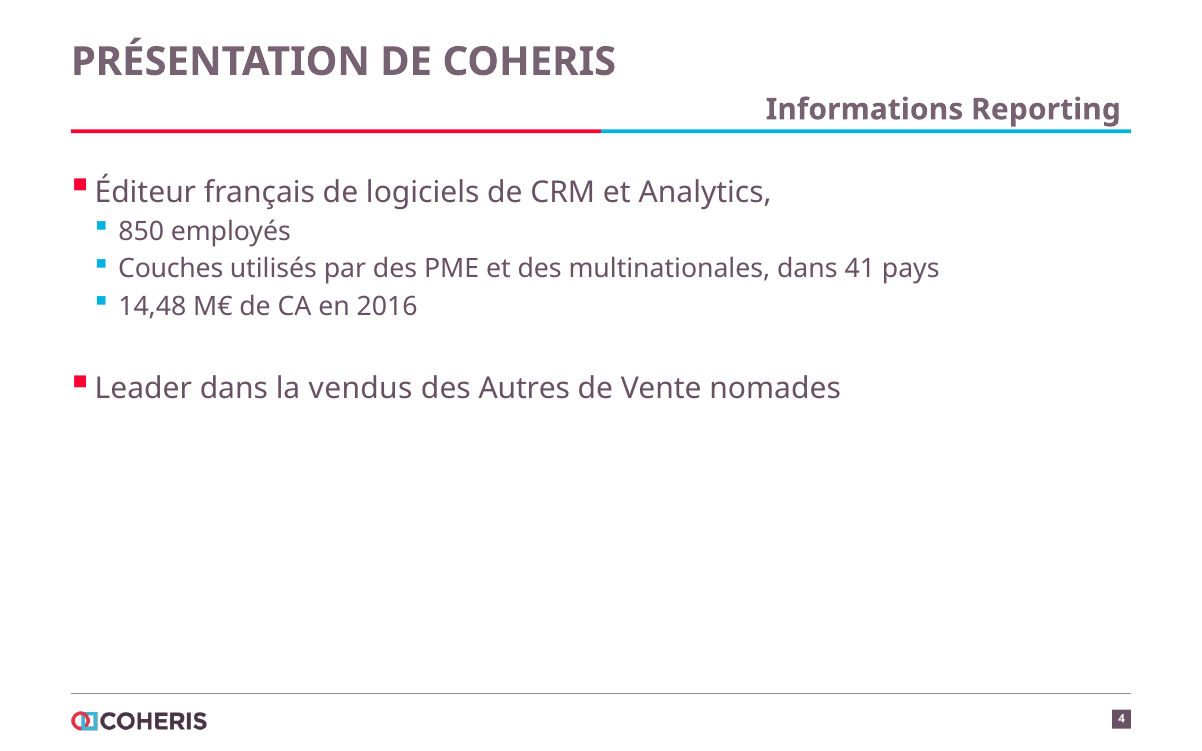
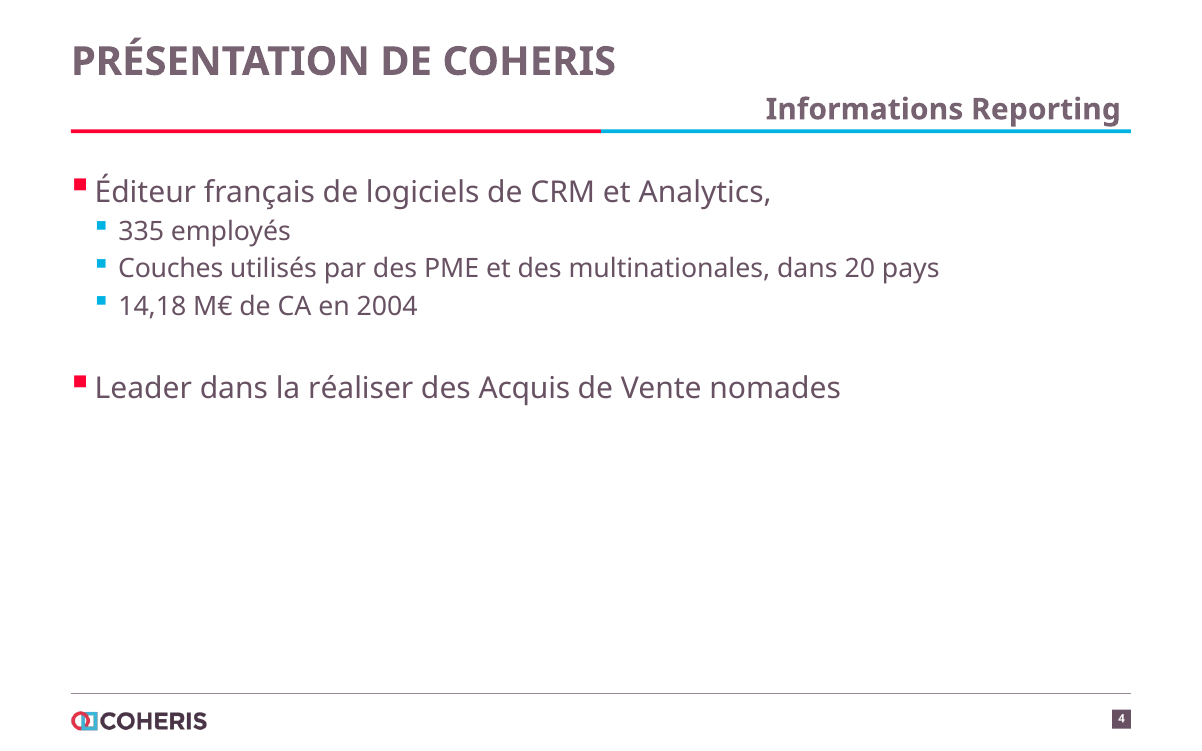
850: 850 -> 335 (141, 232)
41: 41 -> 20 (860, 269)
14,48: 14,48 -> 14,18 (152, 306)
2016: 2016 -> 2004 (387, 306)
vendus: vendus -> réaliser (361, 389)
Autres: Autres -> Acquis (524, 389)
